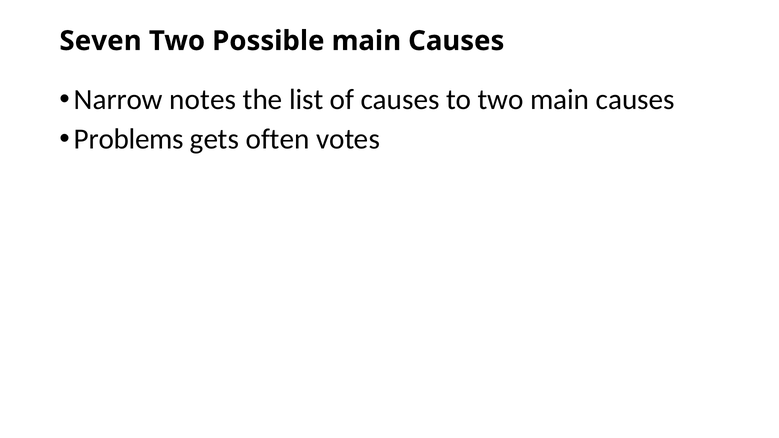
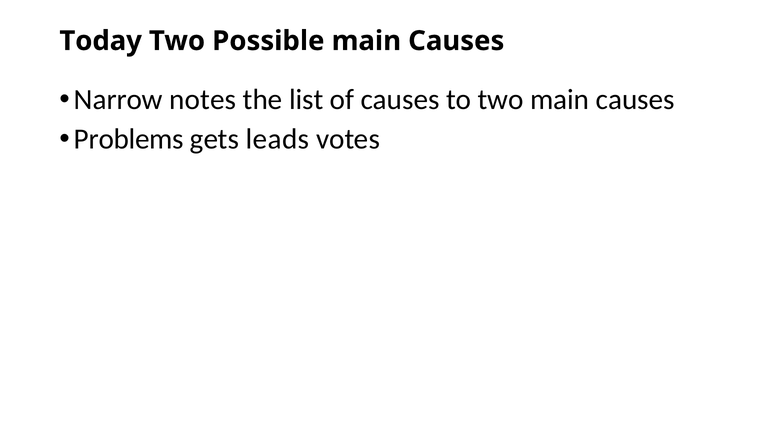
Seven: Seven -> Today (101, 41)
often: often -> leads (278, 139)
